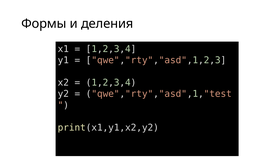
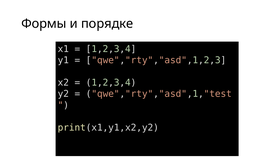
деления: деления -> порядке (107, 24)
